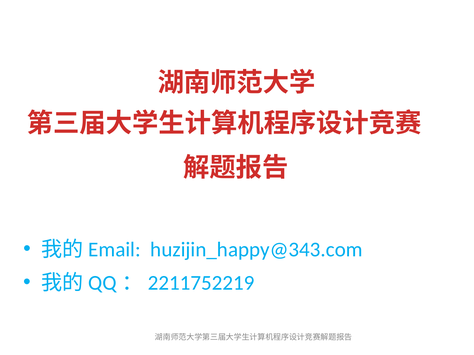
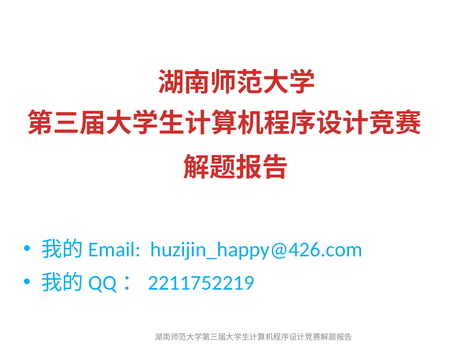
huzijin_happy@343.com: huzijin_happy@343.com -> huzijin_happy@426.com (256, 250)
